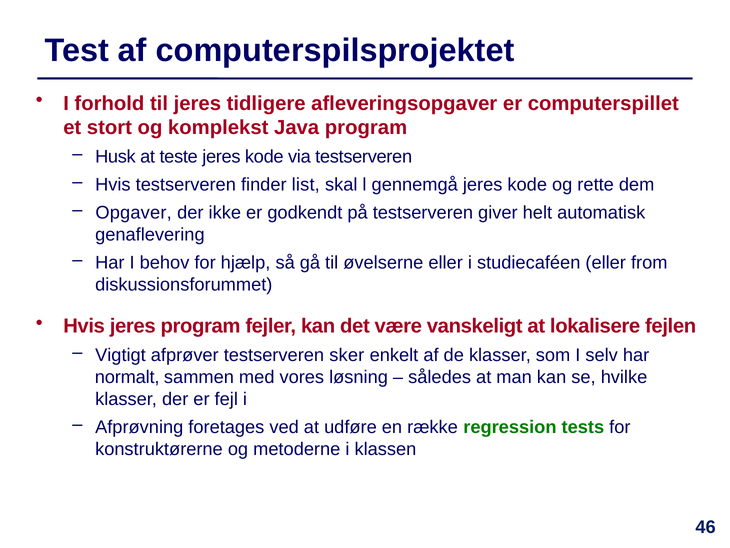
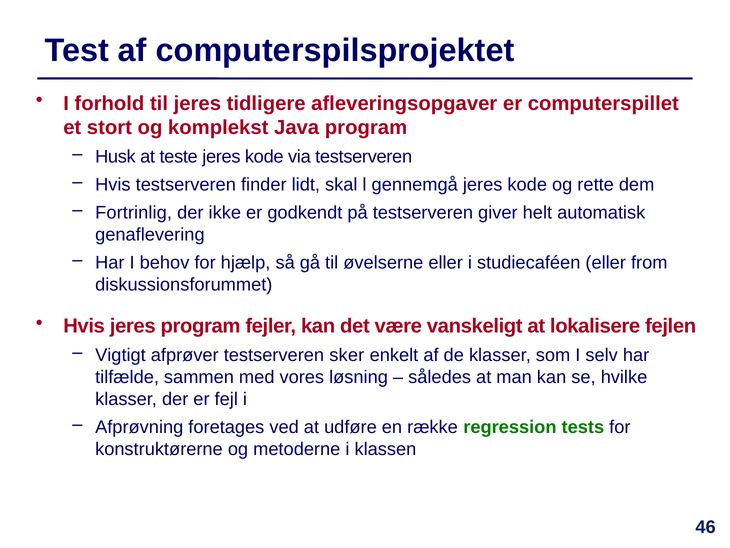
list: list -> lidt (306, 185)
Opgaver: Opgaver -> Fortrinlig (134, 213)
normalt: normalt -> tilfælde (127, 377)
